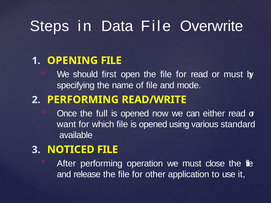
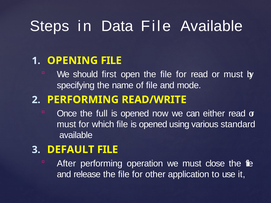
File Overwrite: Overwrite -> Available (212, 26)
want: want -> must (66, 125)
NOTICED: NOTICED -> DEFAULT (71, 150)
